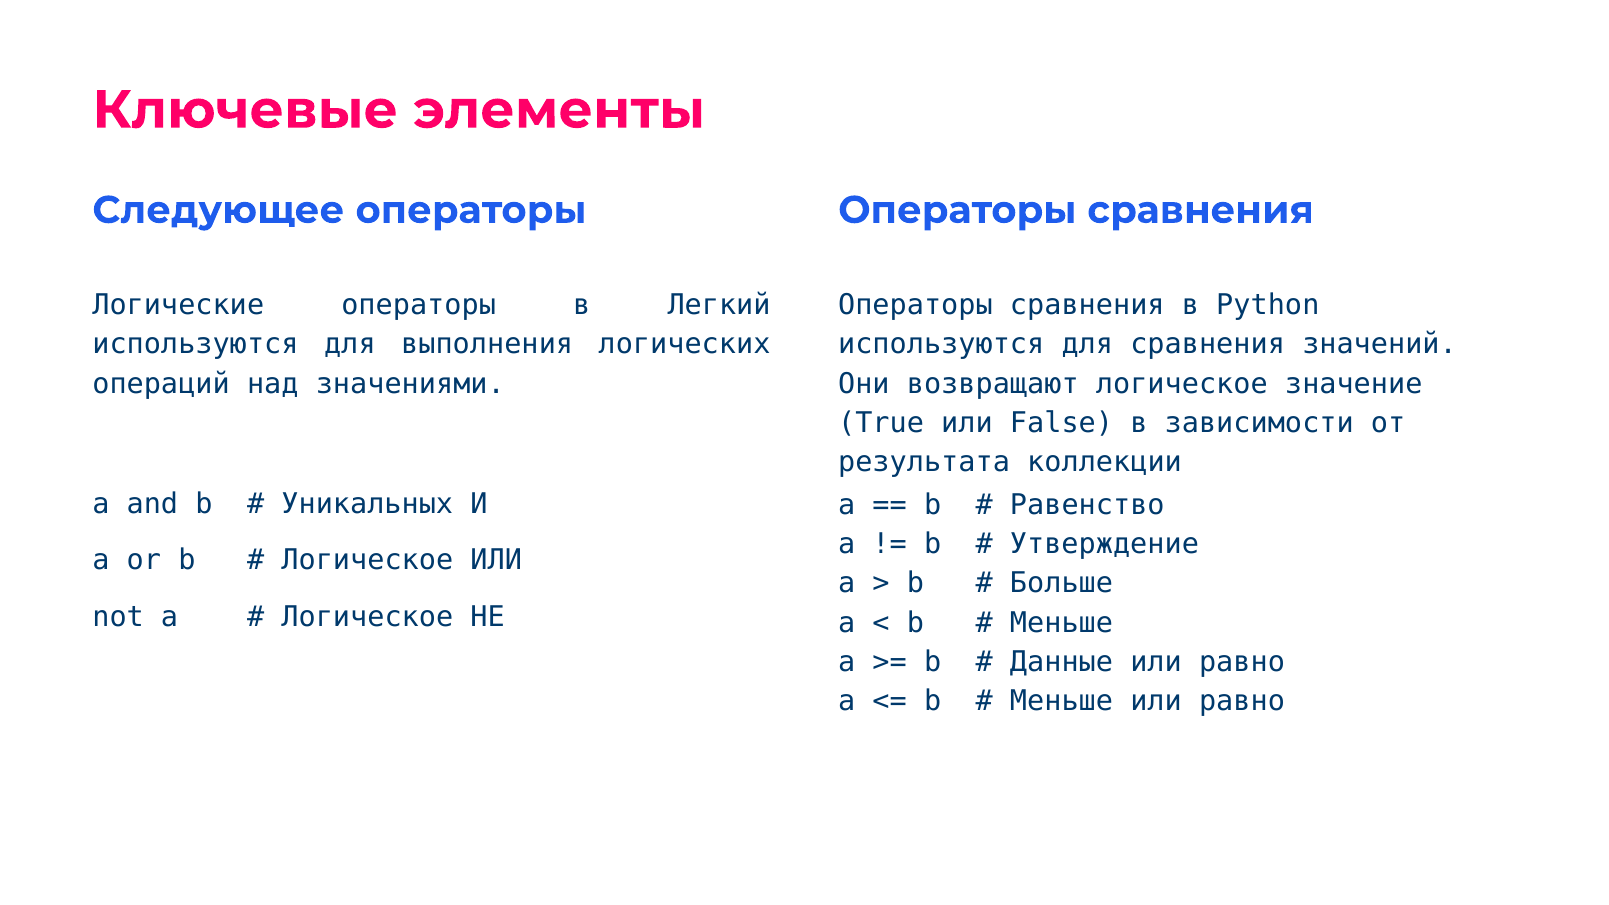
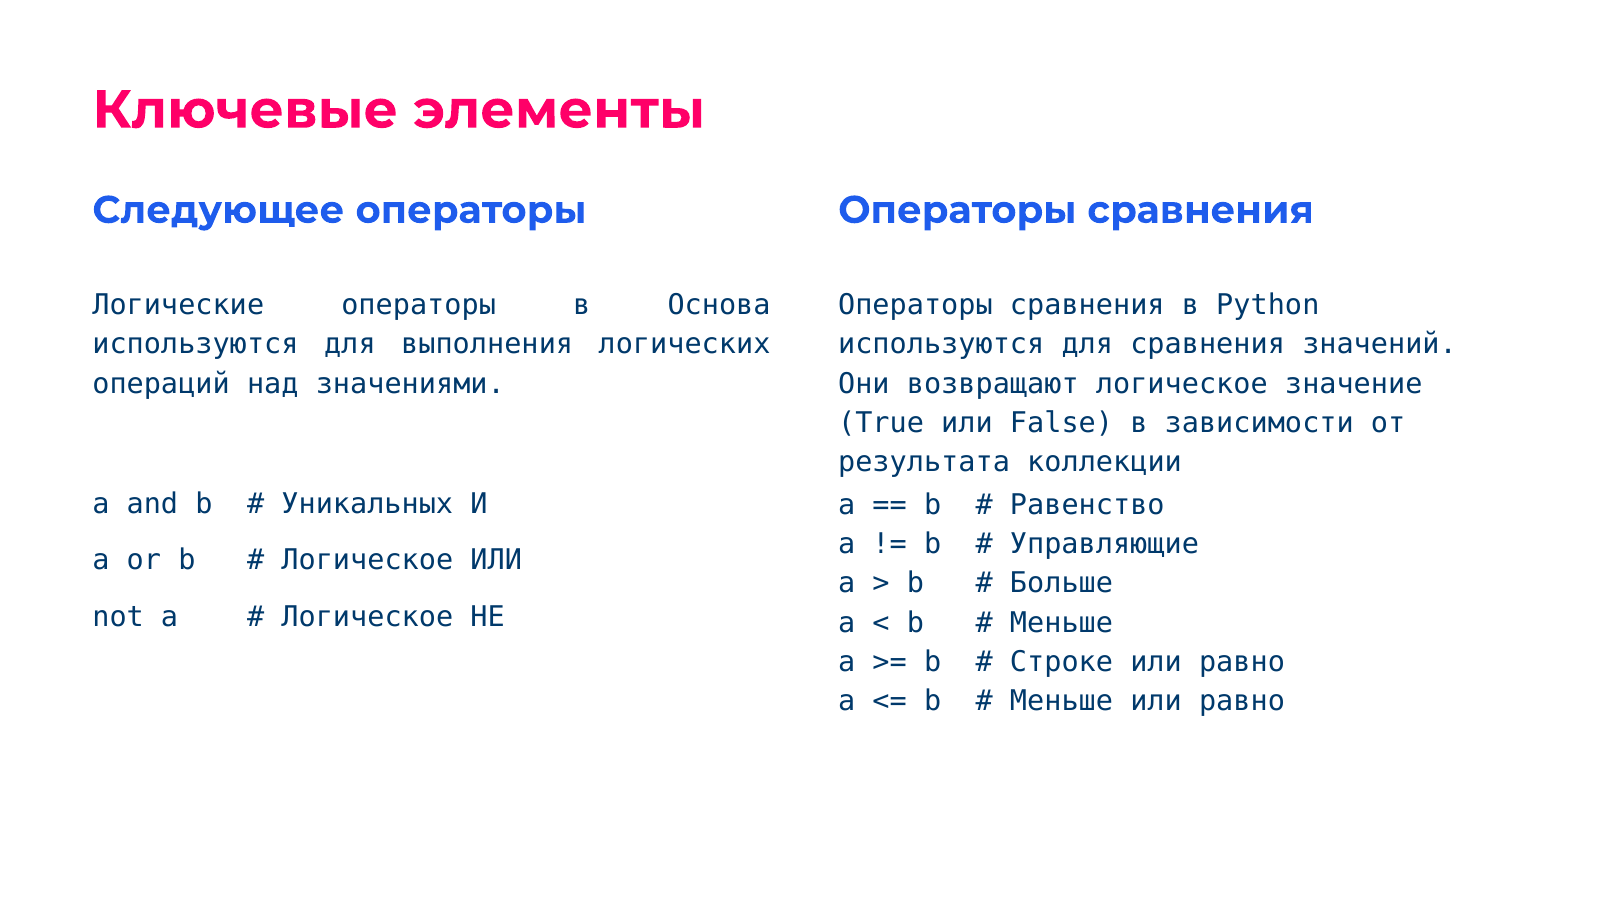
Легкий: Легкий -> Основа (719, 305)
Утверждение: Утверждение -> Управляющие (1104, 544)
Данные: Данные -> Строке (1062, 662)
